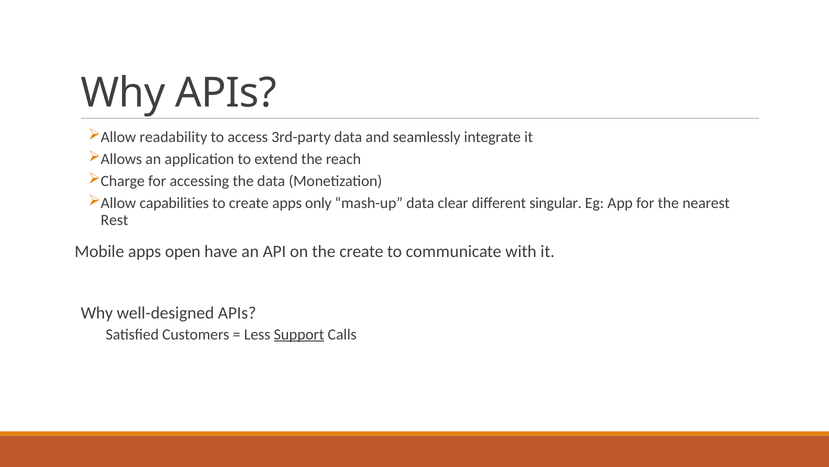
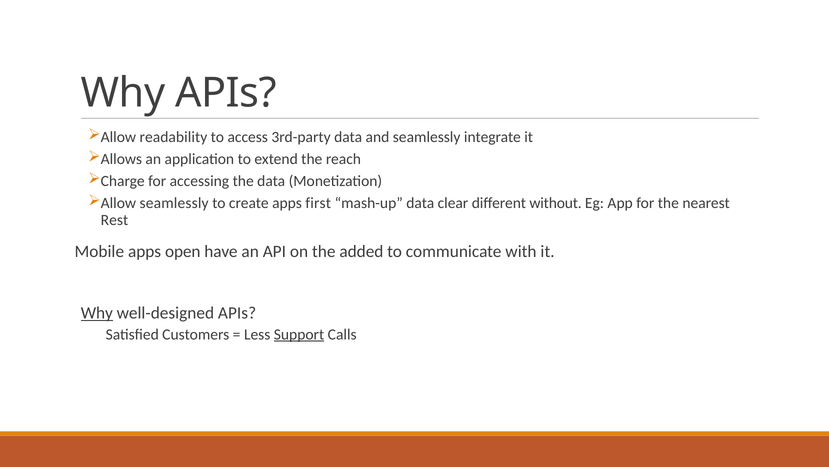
capabilities: capabilities -> seamlessly (174, 203)
only: only -> first (318, 203)
singular: singular -> without (556, 203)
the create: create -> added (361, 251)
Why underline: none -> present (97, 313)
